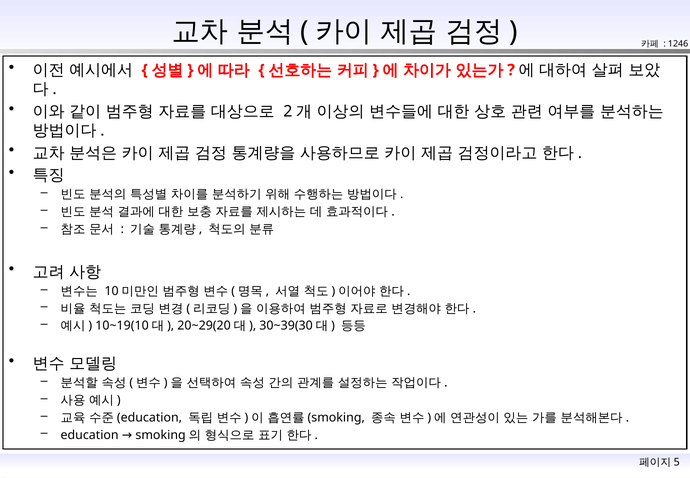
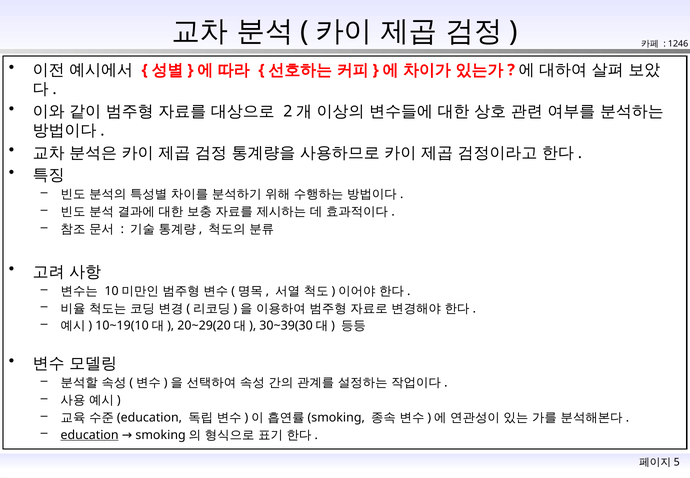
education underline: none -> present (90, 435)
